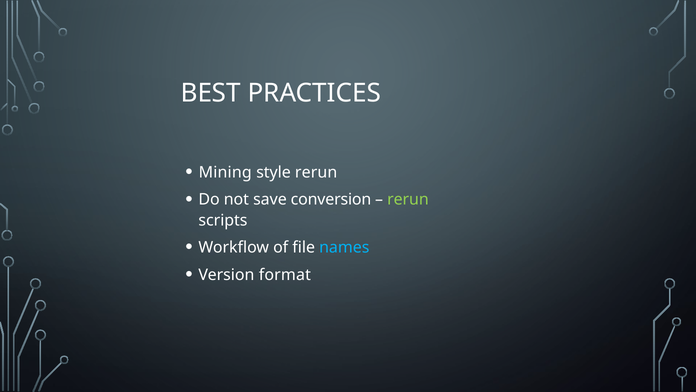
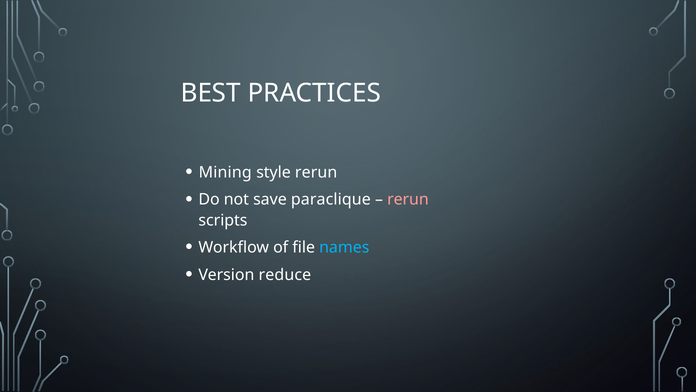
conversion: conversion -> paraclique (331, 199)
rerun colour: light green -> pink (408, 199)
format: format -> reduce (285, 274)
